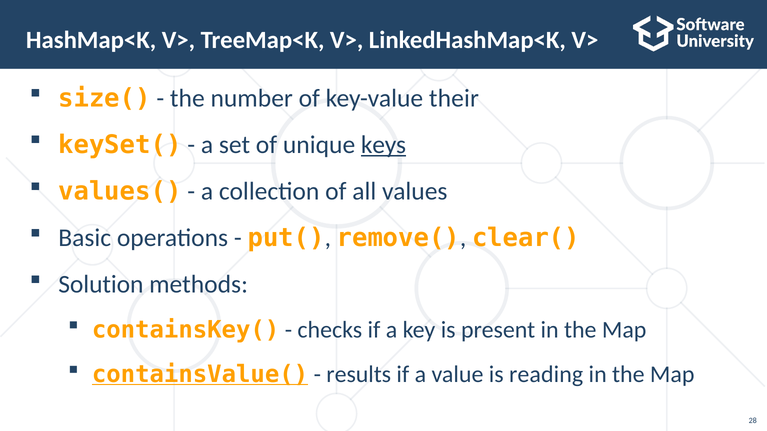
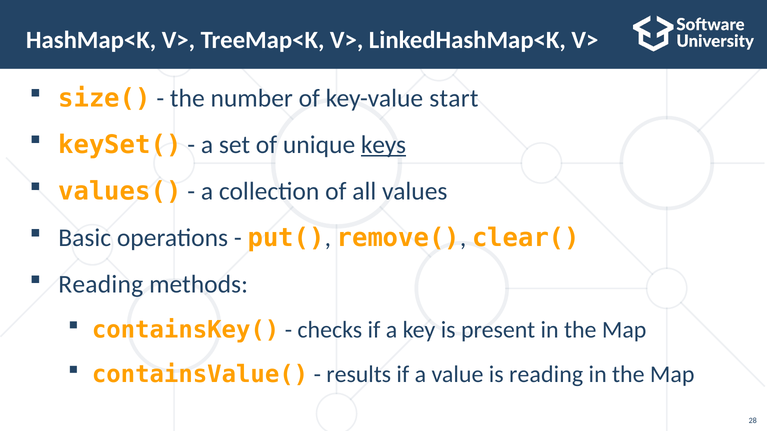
their: their -> start (454, 98)
Solution: Solution -> Reading (101, 285)
containsValue( underline: present -> none (200, 375)
